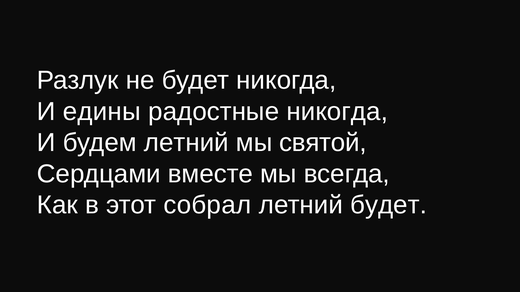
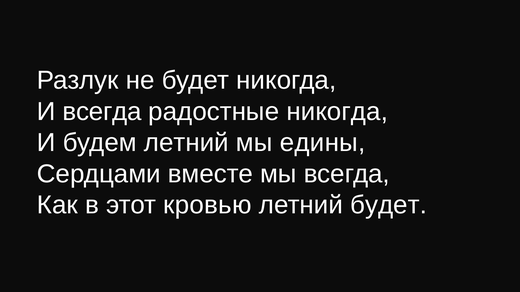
И едины: едины -> всегда (102, 112)
святой: святой -> едины (323, 143)
собрал: собрал -> кровью (207, 205)
